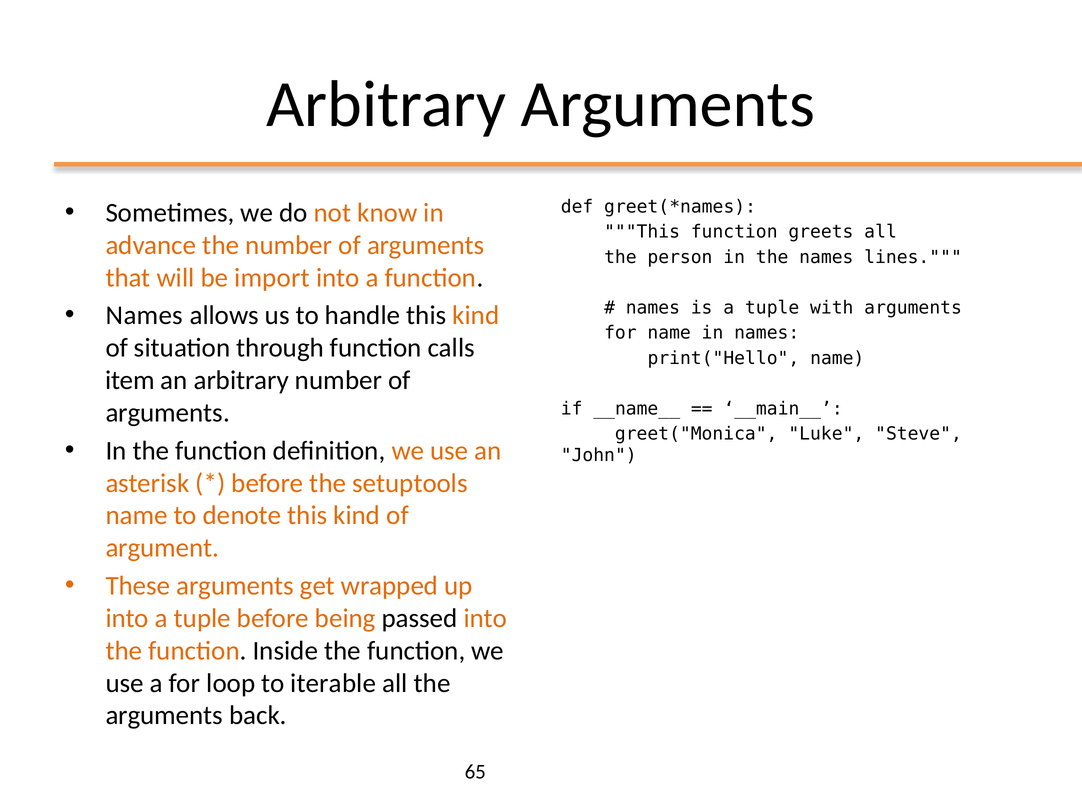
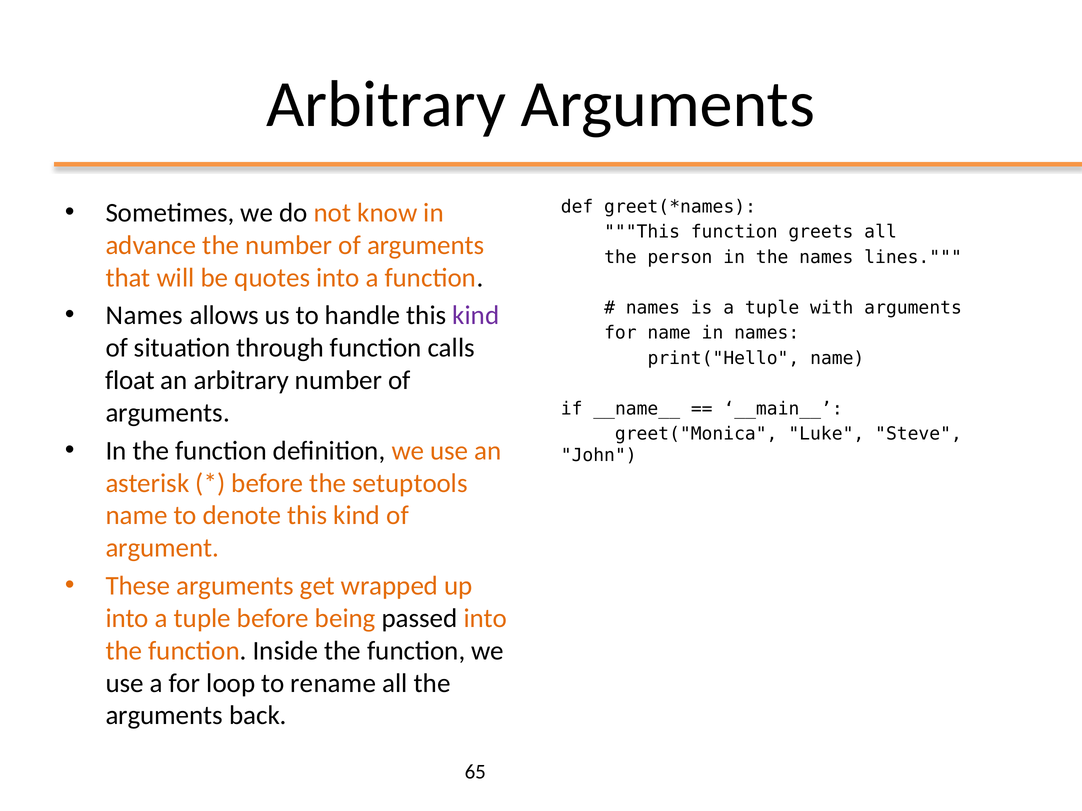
import: import -> quotes (272, 278)
kind colour: orange -> purple (476, 316)
item: item -> float (130, 381)
iterable: iterable -> rename (333, 684)
